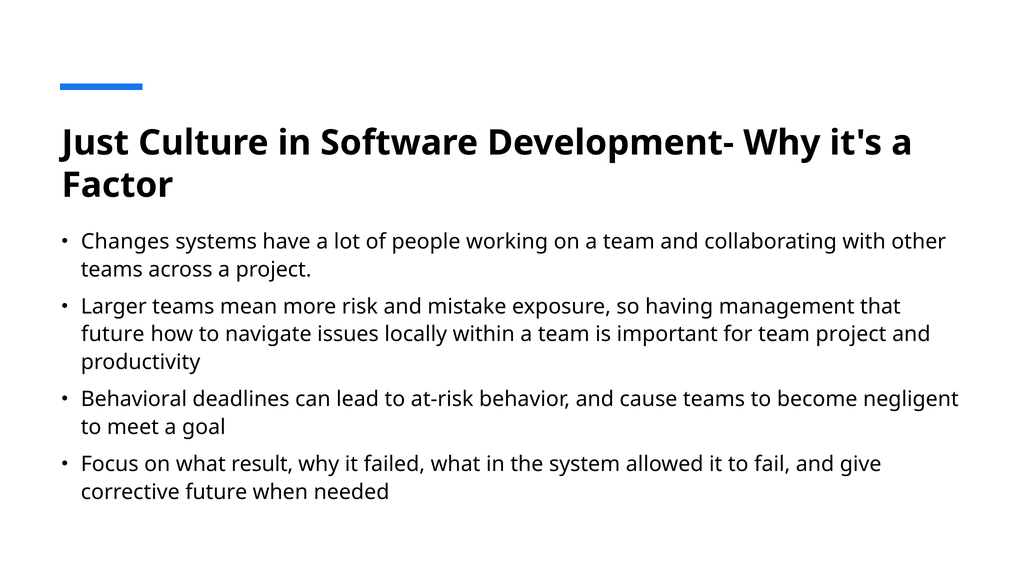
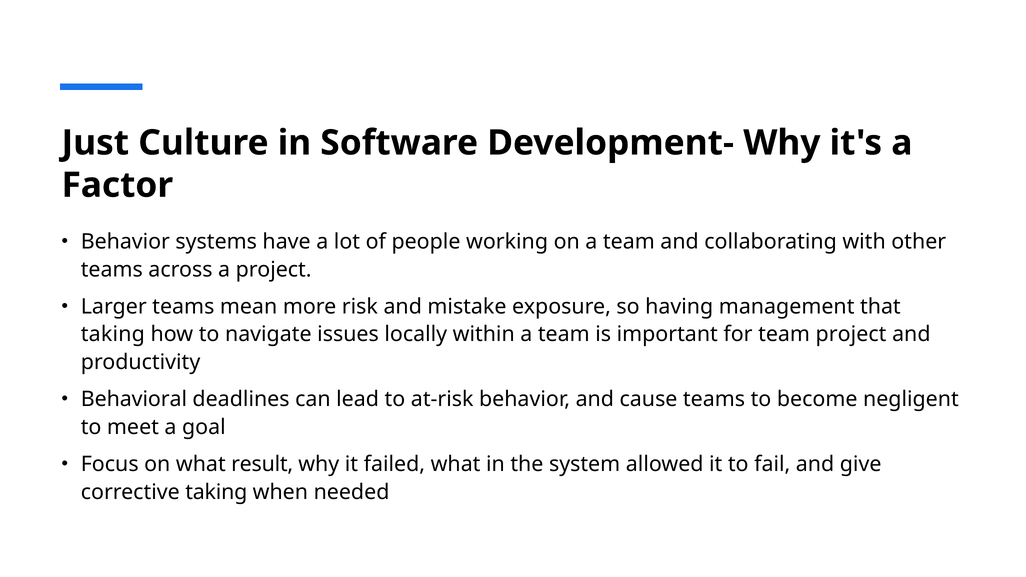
Changes: Changes -> Behavior (125, 242)
future: future -> taking (113, 334)
corrective future: future -> taking (216, 492)
